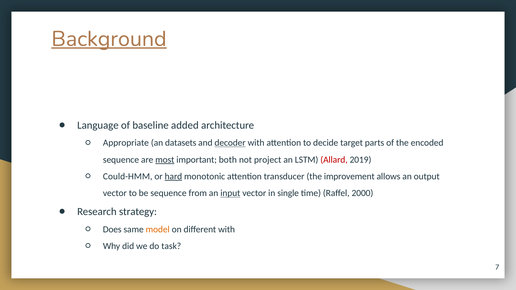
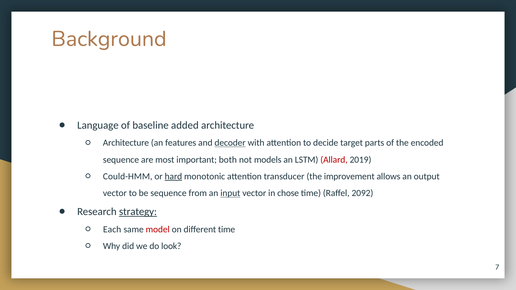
Background underline: present -> none (109, 39)
Appropriate: Appropriate -> Architecture (126, 143)
datasets: datasets -> features (181, 143)
most underline: present -> none (165, 160)
project: project -> models (268, 160)
single: single -> chose (288, 193)
2000: 2000 -> 2092 (362, 193)
strategy underline: none -> present (138, 212)
Does: Does -> Each (112, 229)
model colour: orange -> red (158, 229)
different with: with -> time (227, 229)
task: task -> look (171, 246)
